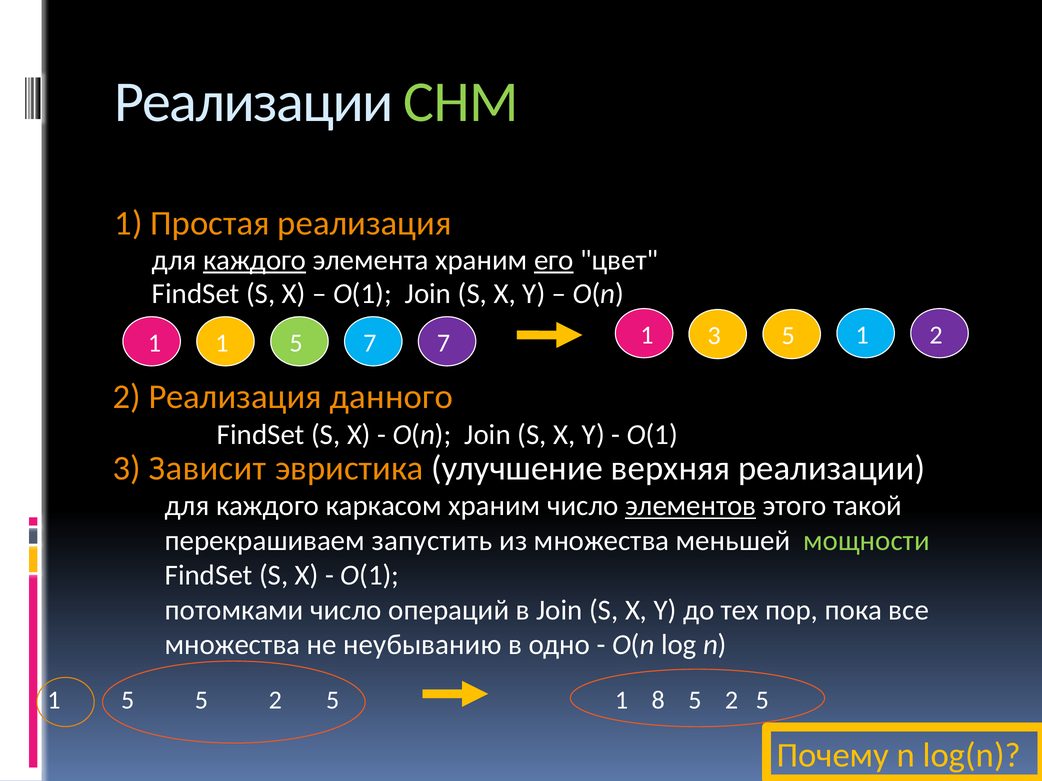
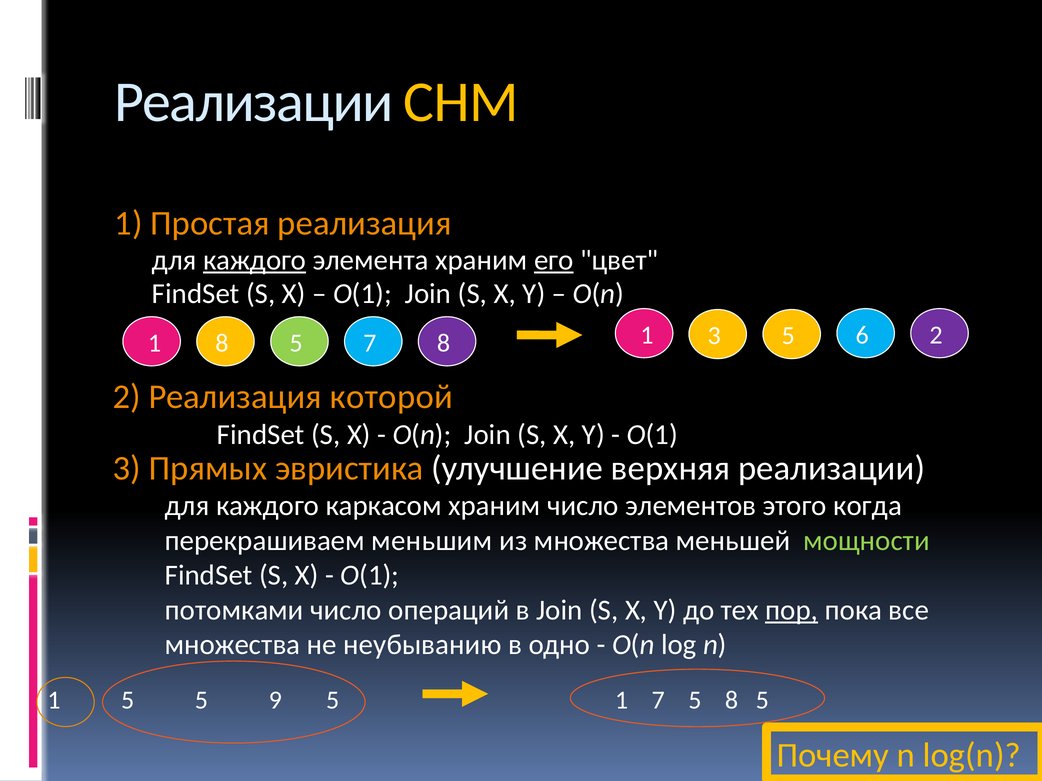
СНМ colour: light green -> yellow (461, 102)
1: 1 -> 8 (222, 343)
7 7: 7 -> 8 (444, 343)
1: 1 -> 6 (862, 335)
данного: данного -> которой (391, 397)
Зависит: Зависит -> Прямых (208, 468)
элементов underline: present -> none (691, 506)
такой: такой -> когда (868, 506)
запустить: запустить -> меньшим (432, 541)
пор underline: none -> present (792, 610)
1 5 2: 2 -> 9 (275, 701)
1 8: 8 -> 7 (658, 700)
2: 2 -> 8 (732, 700)
